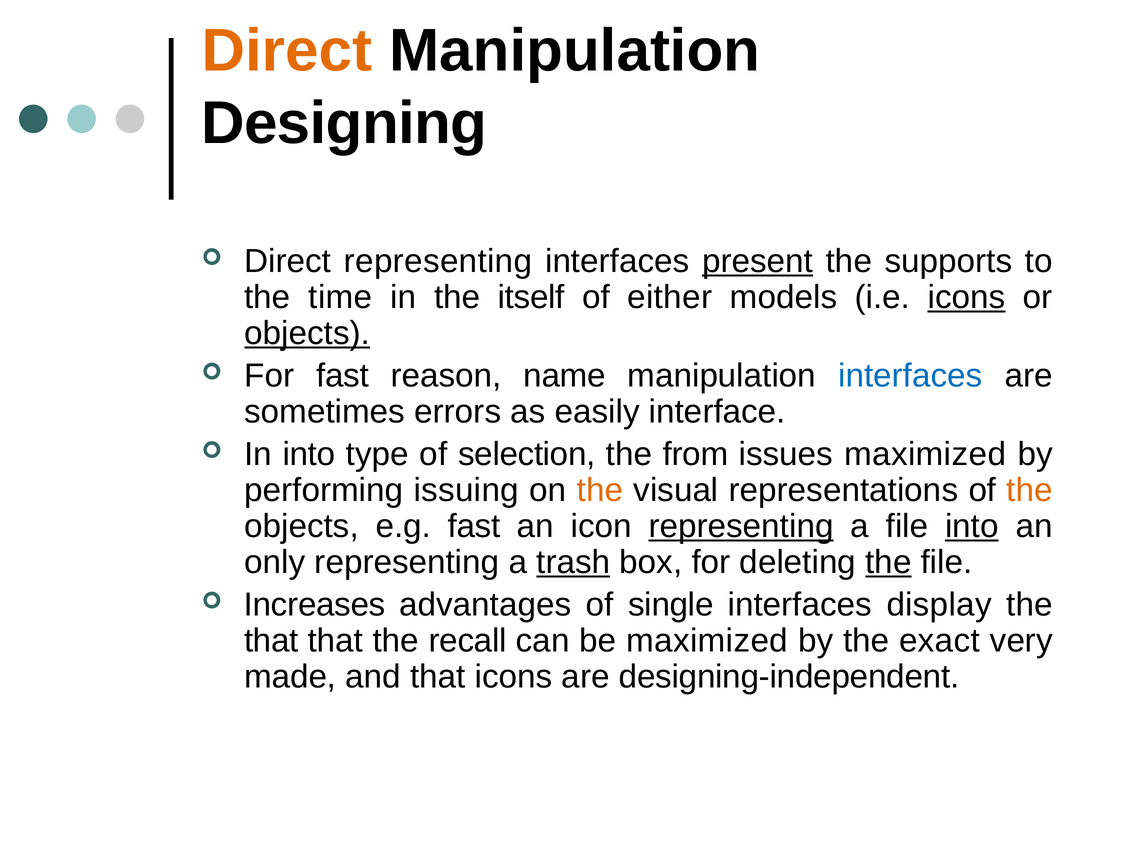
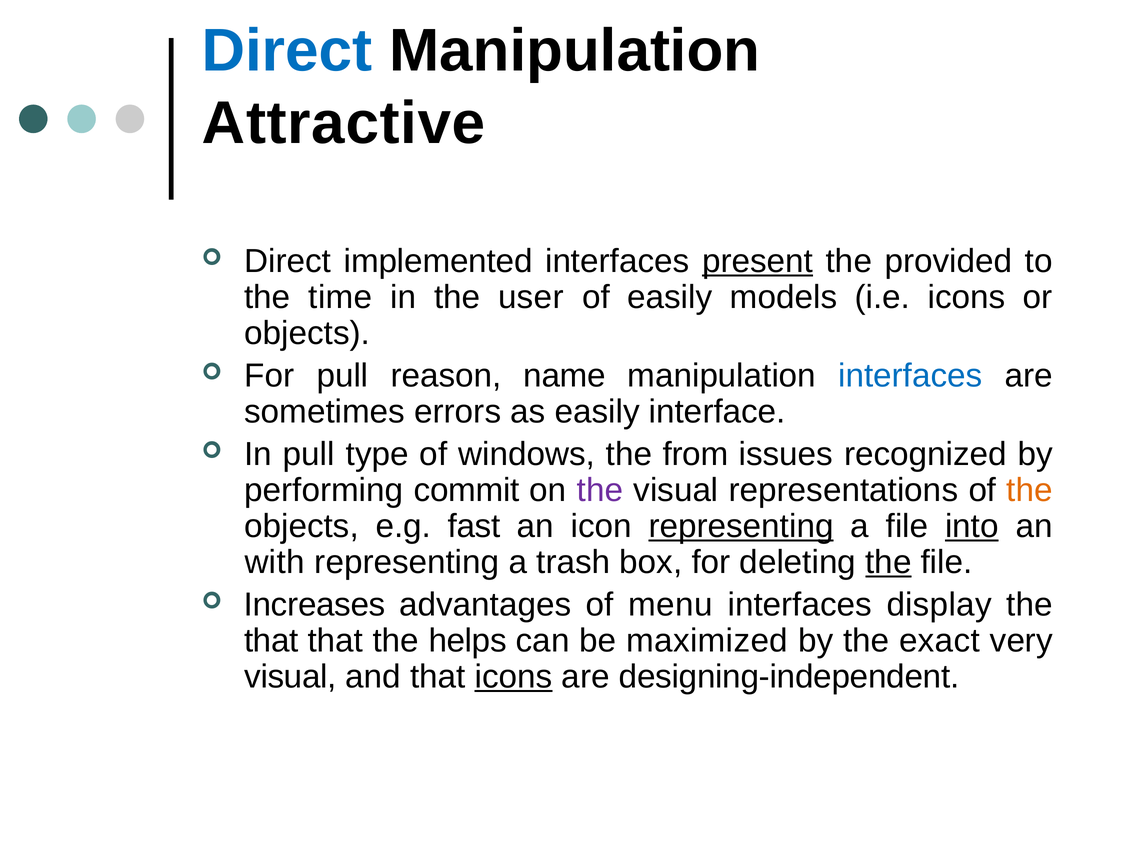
Direct colour: orange -> blue (287, 51)
Designing: Designing -> Attractive (344, 123)
Direct representing: representing -> implemented (438, 261)
supports: supports -> provided (948, 261)
itself: itself -> user (531, 297)
of either: either -> easily (670, 297)
icons underline: present -> none (966, 297)
objects underline: present -> none (307, 333)
For fast: fast -> pull (342, 376)
In into: into -> pull (309, 454)
selection: selection -> windows (527, 454)
issues maximized: maximized -> recognized (925, 454)
issuing: issuing -> commit (467, 490)
the colour: orange -> purple (600, 490)
only: only -> with (275, 562)
trash underline: present -> none (573, 562)
single: single -> menu (671, 605)
recall: recall -> helps (468, 641)
made: made -> visual (290, 676)
icons underline: none -> present (513, 676)
